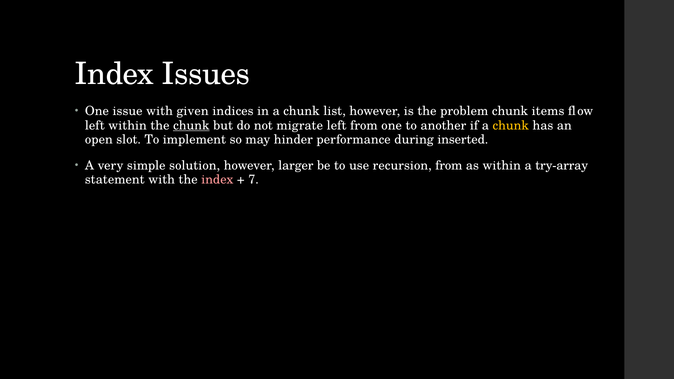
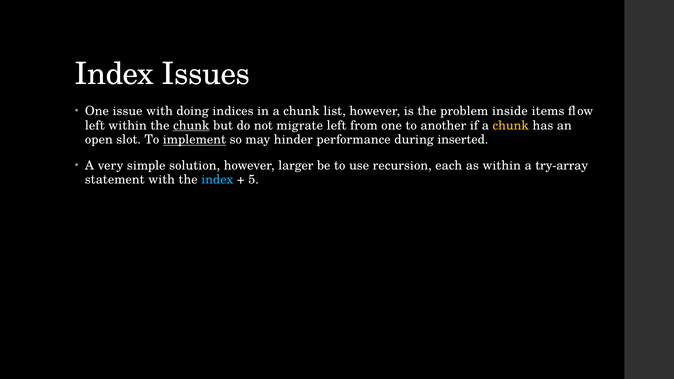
given: given -> doing (193, 111)
problem chunk: chunk -> inside (510, 111)
implement underline: none -> present (194, 140)
recursion from: from -> each (449, 165)
index colour: pink -> light blue (217, 180)
7: 7 -> 5 (254, 180)
